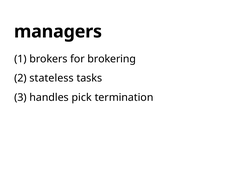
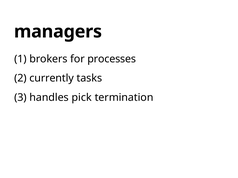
brokering: brokering -> processes (112, 59)
stateless: stateless -> currently (52, 78)
